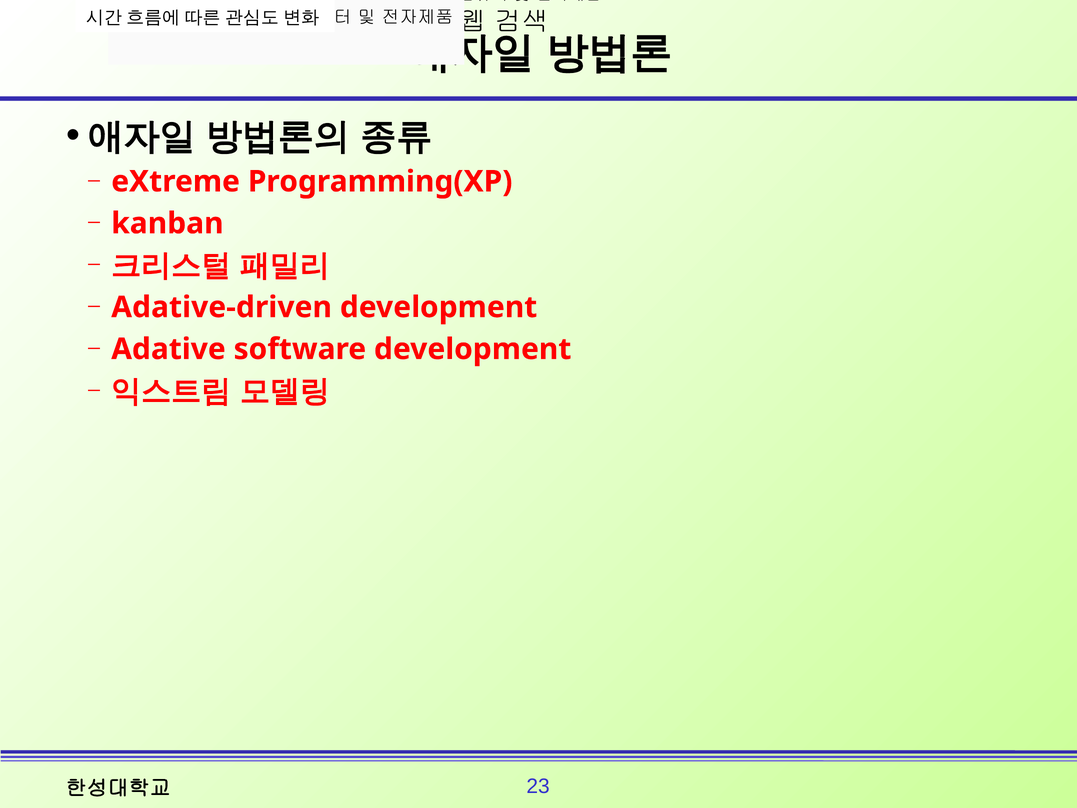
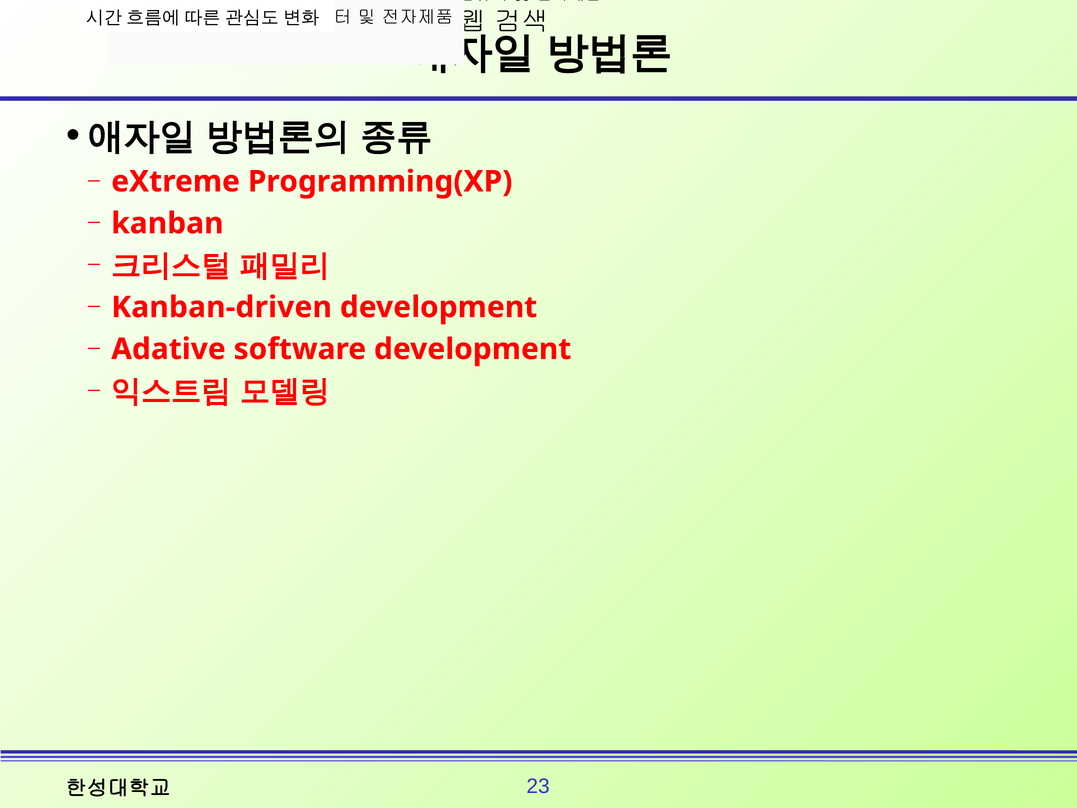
Adative-driven: Adative-driven -> Kanban-driven (222, 307)
